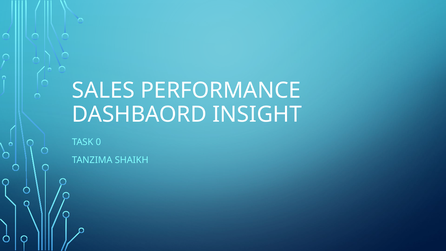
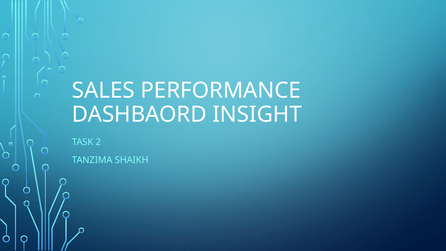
0: 0 -> 2 (98, 142)
